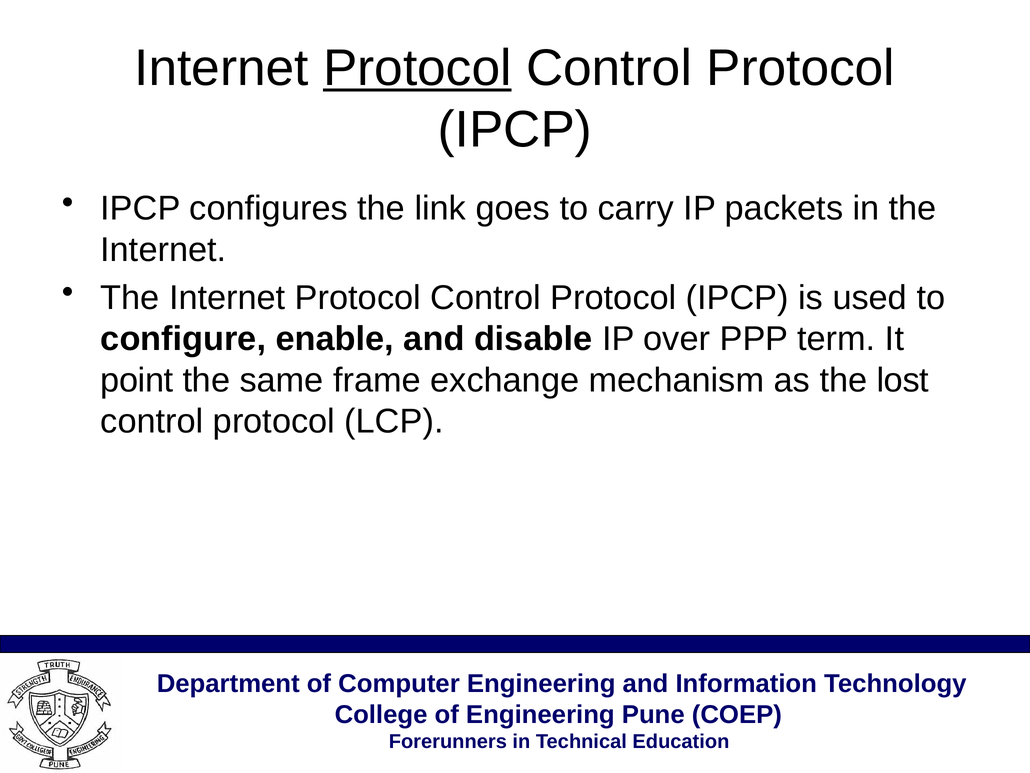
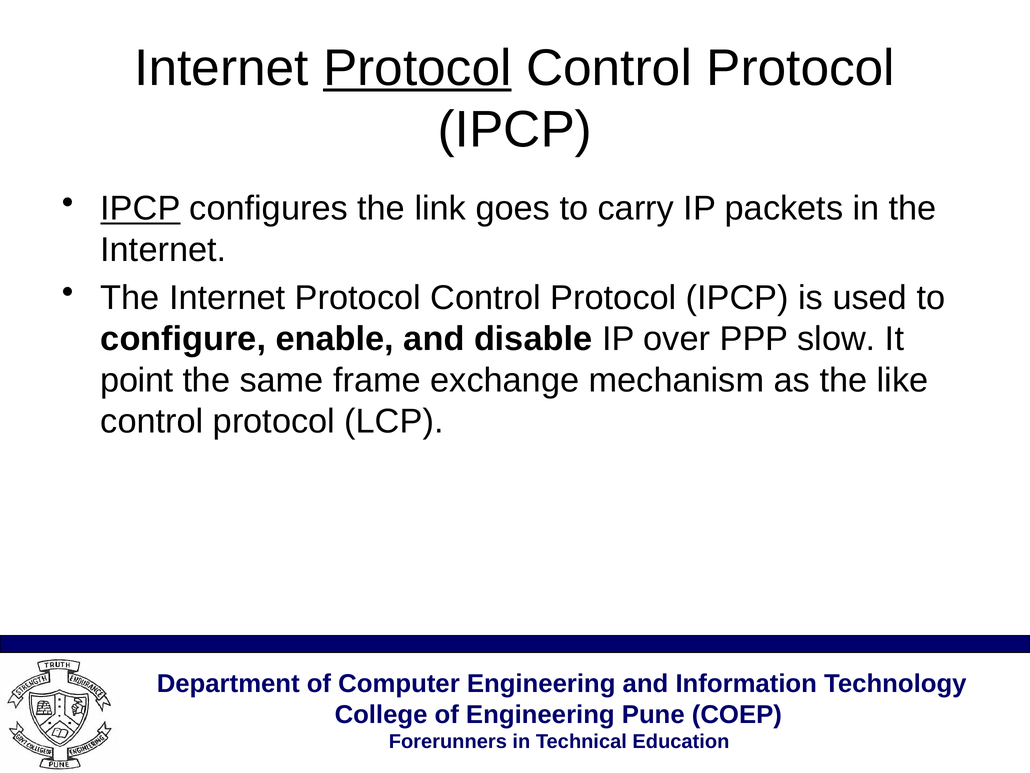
IPCP underline: none -> present (140, 208)
term: term -> slow (836, 339)
lost: lost -> like (903, 380)
